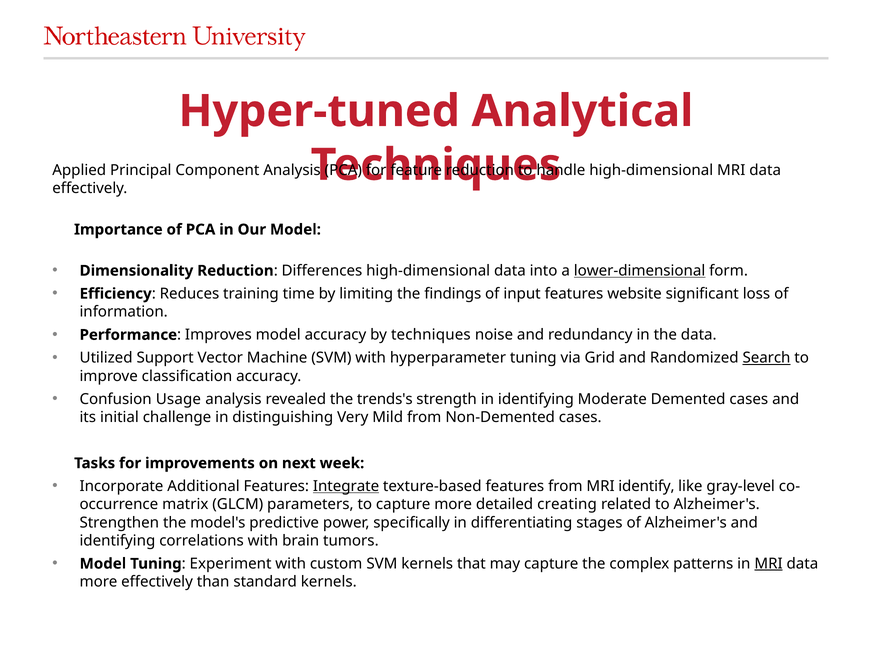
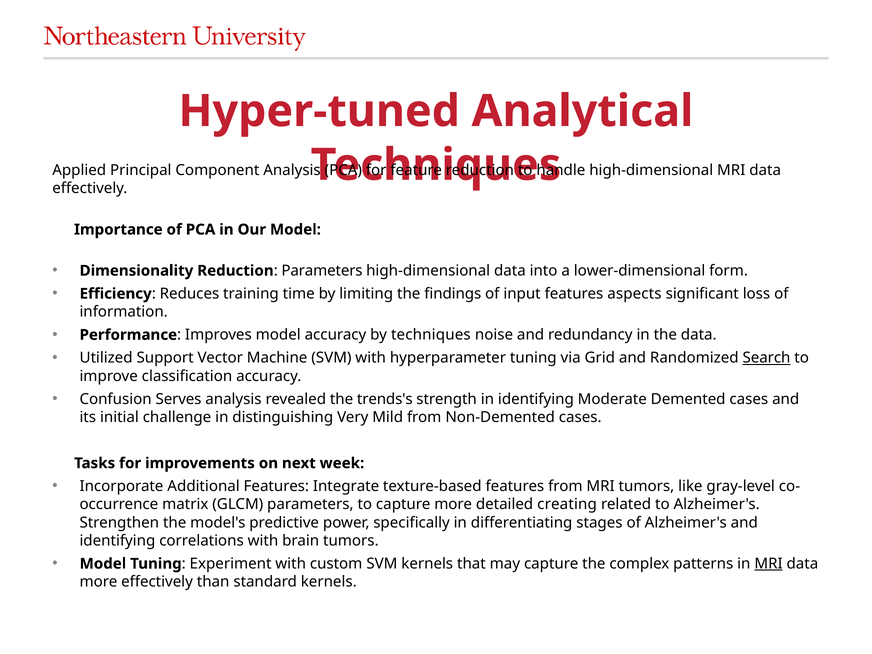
Reduction Differences: Differences -> Parameters (322, 271)
lower-dimensional underline: present -> none (640, 271)
website: website -> aspects (634, 294)
Usage: Usage -> Serves (179, 399)
Integrate underline: present -> none (346, 486)
MRI identify: identify -> tumors (646, 486)
